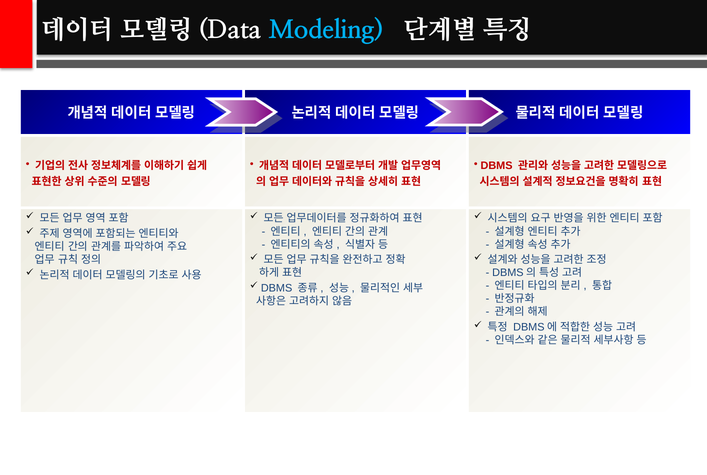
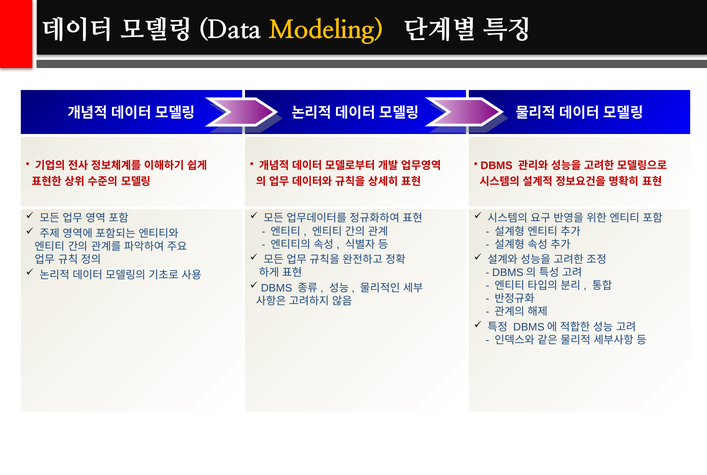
Modeling colour: light blue -> yellow (326, 30)
